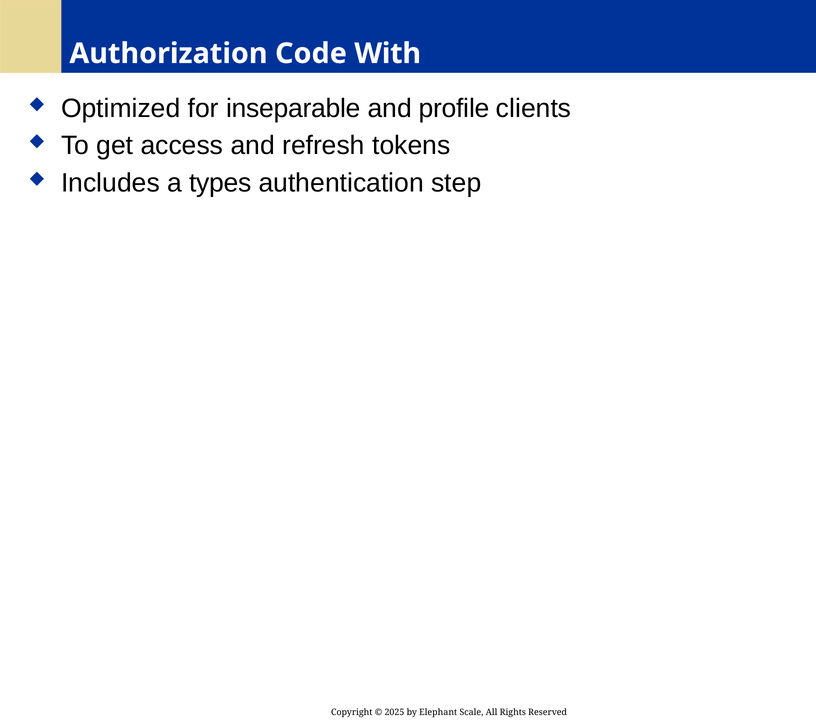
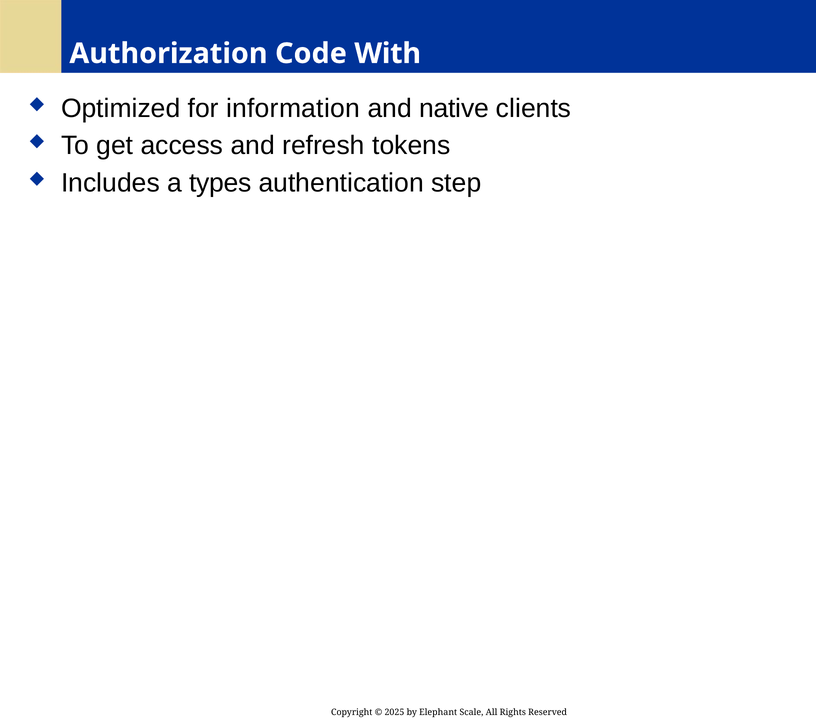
inseparable: inseparable -> information (293, 108)
profile: profile -> native (454, 108)
